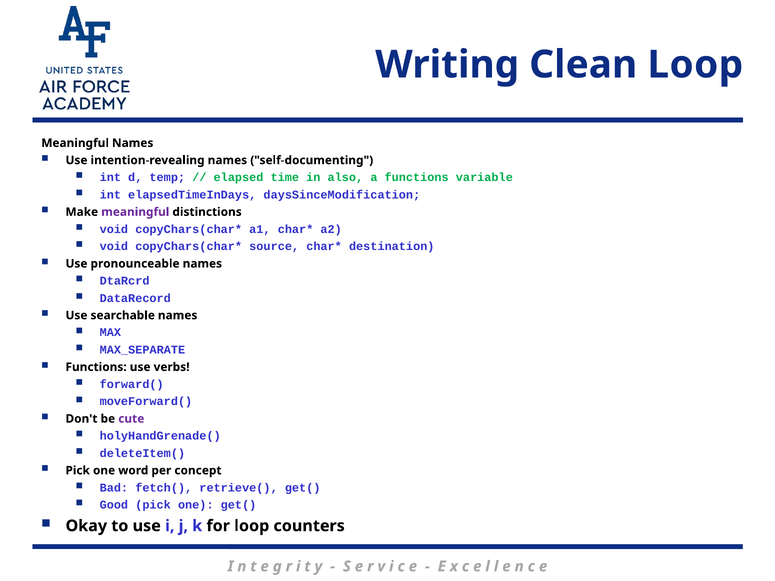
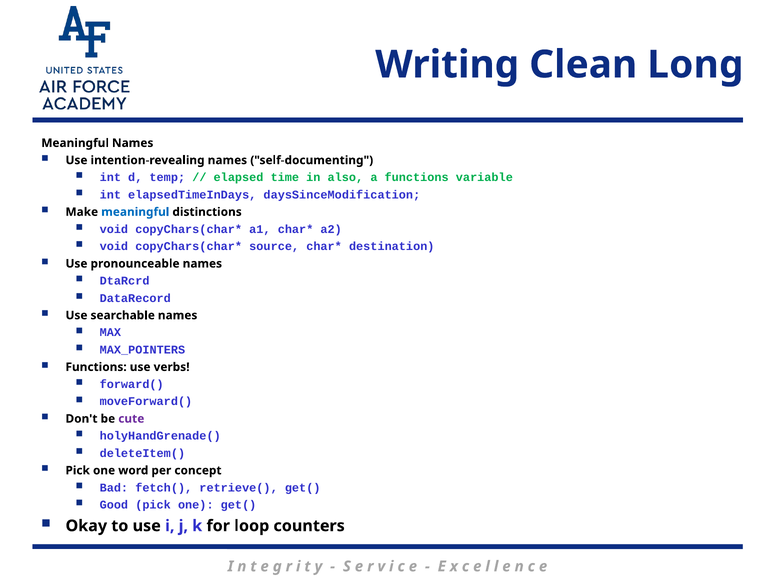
Clean Loop: Loop -> Long (695, 65)
meaningful colour: purple -> blue (135, 212)
MAX_SEPARATE: MAX_SEPARATE -> MAX_POINTERS (142, 350)
